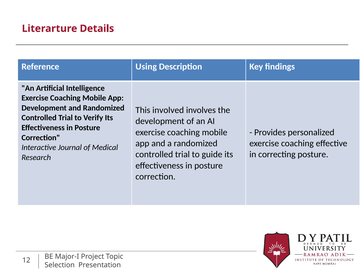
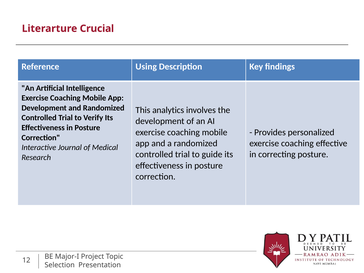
Details: Details -> Crucial (97, 29)
involved: involved -> analytics (168, 110)
